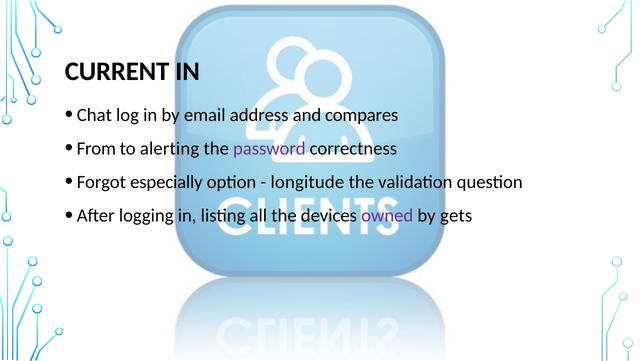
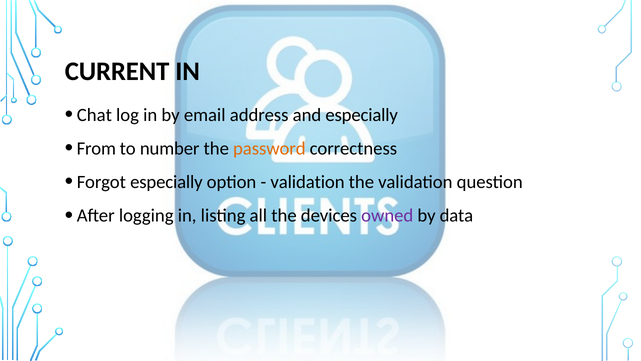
and compares: compares -> especially (362, 115)
alerting: alerting -> number (170, 148)
password colour: purple -> orange (269, 148)
longitude: longitude -> validation (308, 182)
gets: gets -> data (456, 216)
